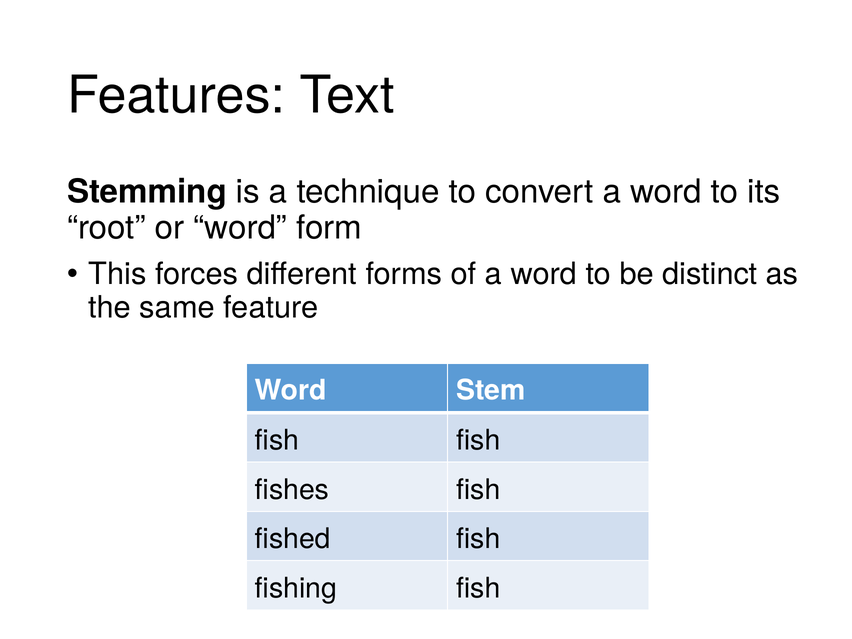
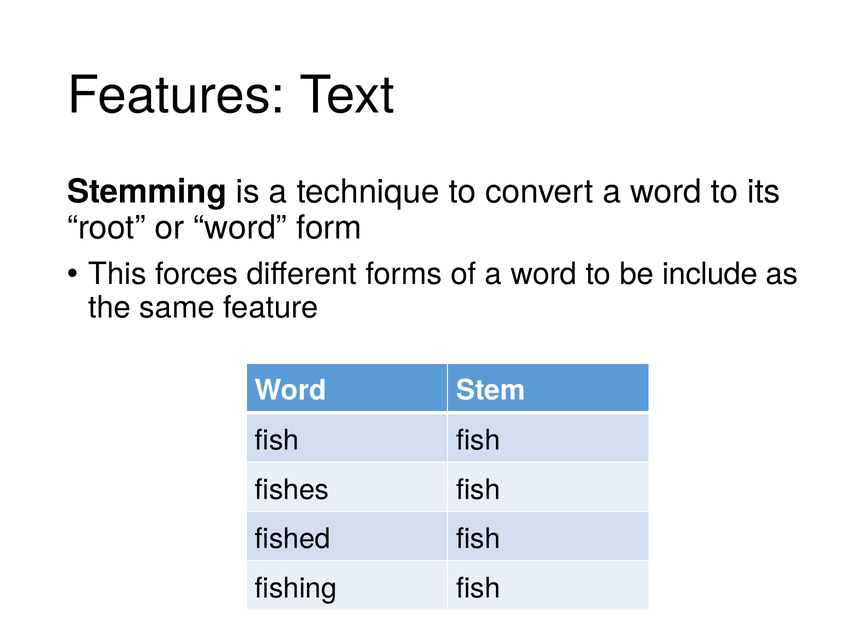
distinct: distinct -> include (710, 274)
